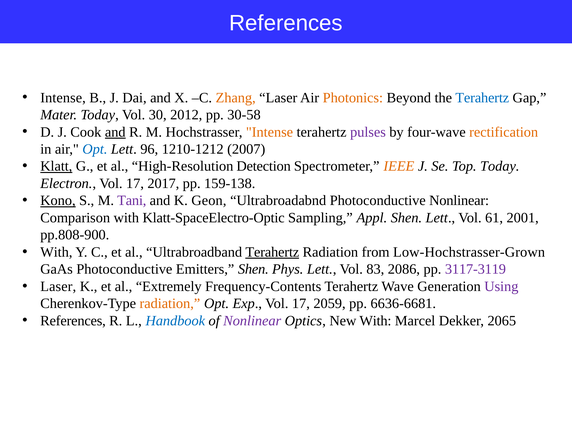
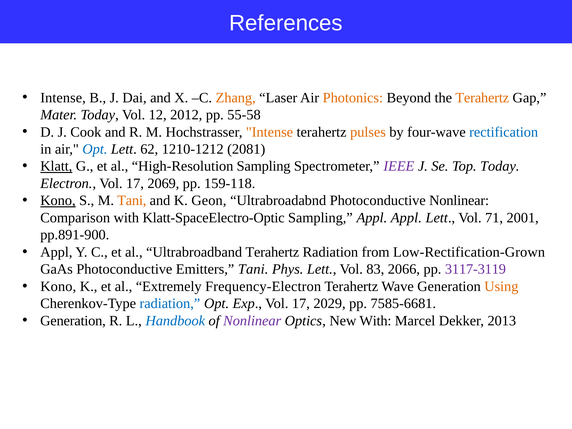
Terahertz colour: blue -> orange (482, 98)
30: 30 -> 12 (158, 115)
30-58: 30-58 -> 55-58 (244, 115)
and underline: present -> none (115, 132)
pulses colour: purple -> orange (368, 132)
rectification colour: orange -> blue (504, 132)
96: 96 -> 62 (149, 149)
2007: 2007 -> 2081 (246, 149)
High-Resolution Detection: Detection -> Sampling (264, 166)
IEEE colour: orange -> purple (399, 166)
2017: 2017 -> 2069 (163, 183)
159-138: 159-138 -> 159-118 (230, 183)
Tani colour: purple -> orange (132, 201)
Appl Shen: Shen -> Appl (406, 218)
61: 61 -> 71 (494, 218)
pp.808-900: pp.808-900 -> pp.891-900 (75, 235)
With: With -> Appl (56, 252)
Terahertz underline: present -> none (272, 252)
Low-Hochstrasser-Grown: Low-Hochstrasser-Grown -> Low-Rectification-Grown (469, 252)
Emitters Shen: Shen -> Tani (253, 269)
2086: 2086 -> 2066 (404, 269)
Laser: Laser -> Kono (58, 286)
Frequency-Contents: Frequency-Contents -> Frequency-Electron (263, 286)
Using colour: purple -> orange (501, 286)
radiation colour: orange -> blue (170, 304)
2059: 2059 -> 2029 (330, 304)
6636-6681: 6636-6681 -> 7585-6681 (403, 304)
References: References -> Generation (73, 321)
2065: 2065 -> 2013 (502, 321)
